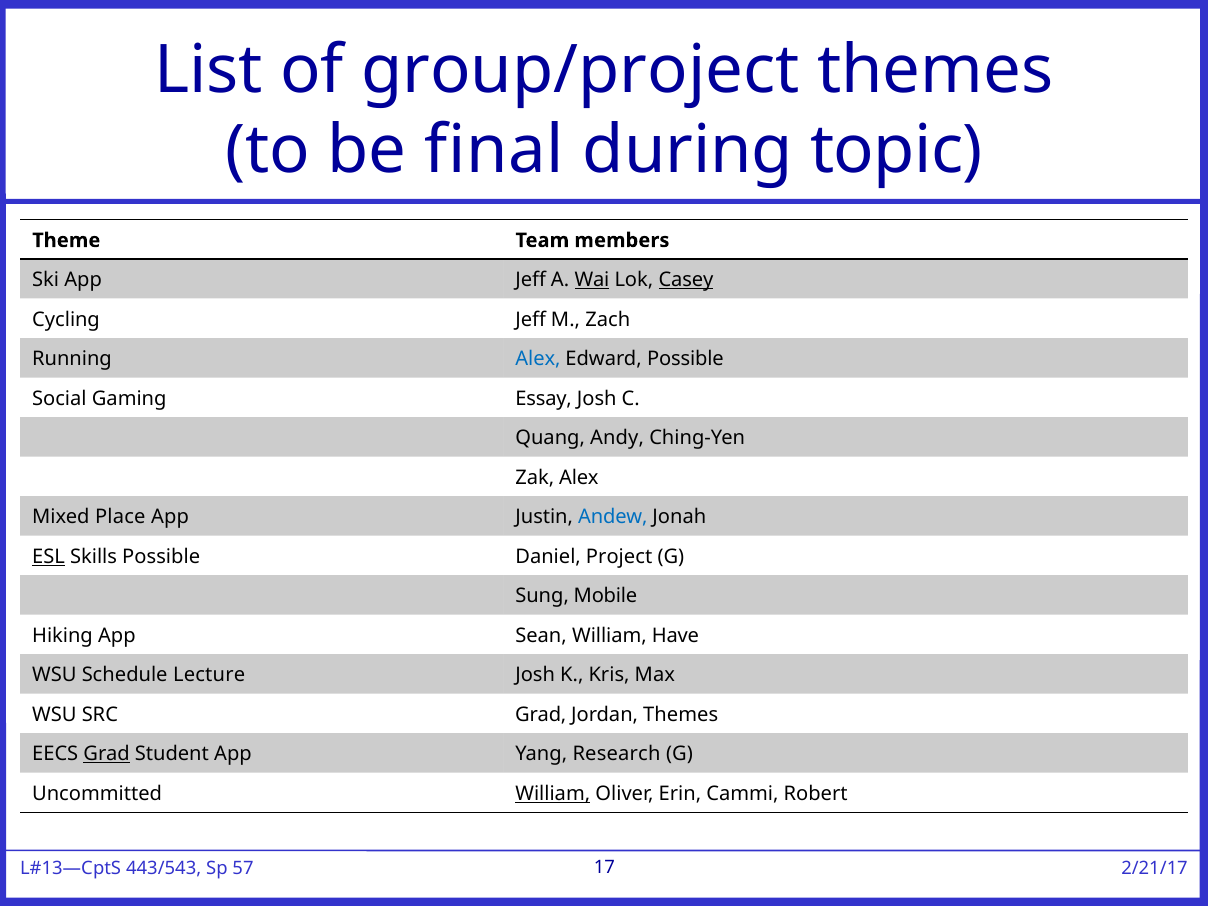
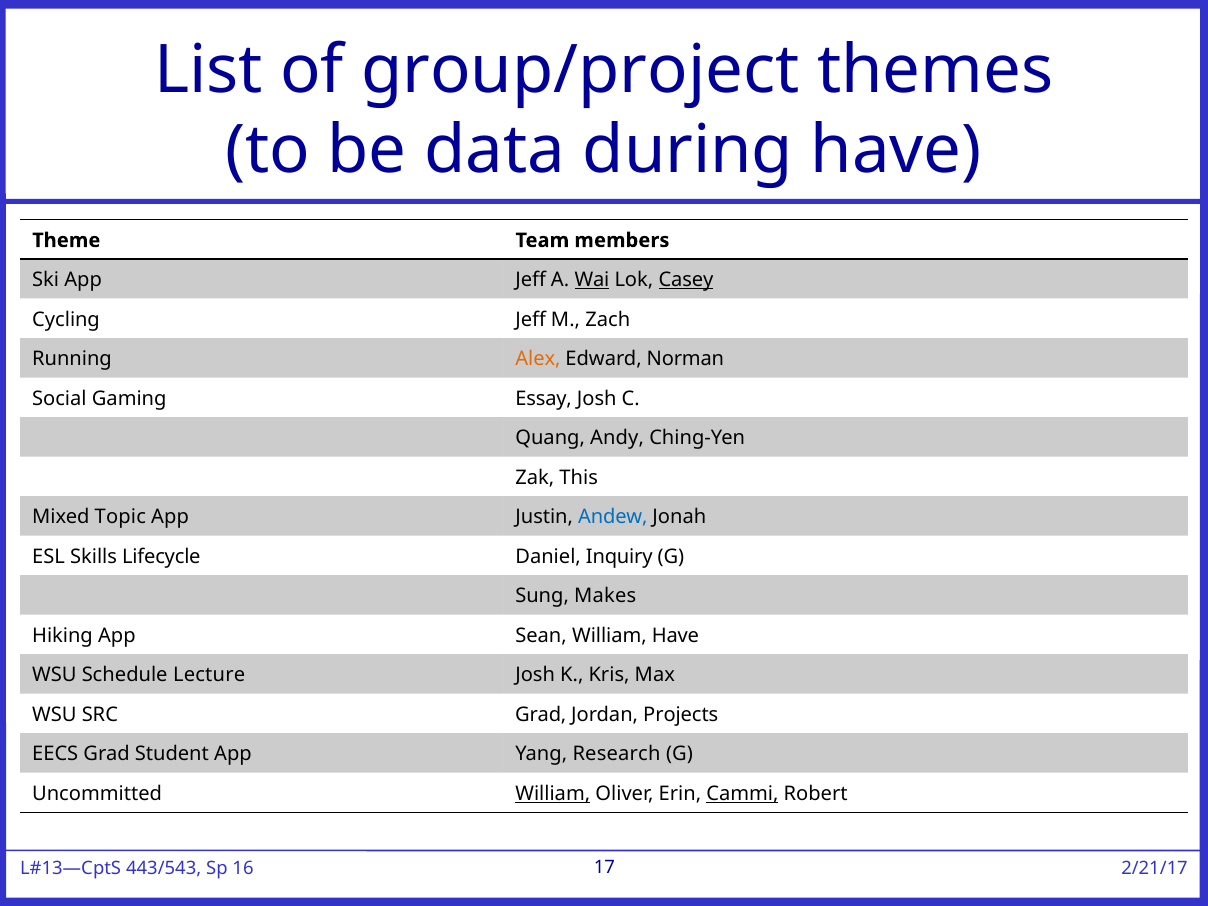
final: final -> data (495, 151)
during topic: topic -> have (896, 151)
Alex colour: blue -> orange (538, 359)
Edward Possible: Possible -> Norman (685, 359)
Zak Alex: Alex -> This (579, 478)
Place: Place -> Topic (120, 517)
ESL underline: present -> none (49, 557)
Skills Possible: Possible -> Lifecycle (161, 557)
Project: Project -> Inquiry (619, 557)
Mobile: Mobile -> Makes (605, 596)
Jordan Themes: Themes -> Projects (681, 715)
Grad underline: present -> none (107, 754)
Cammi underline: none -> present (742, 794)
57: 57 -> 16 (243, 868)
